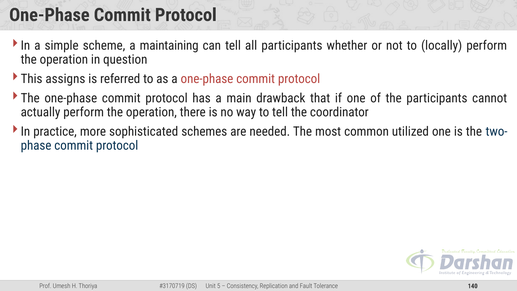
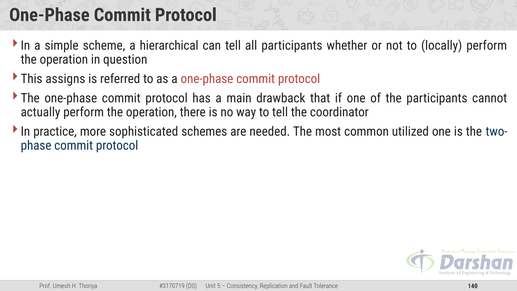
maintaining: maintaining -> hierarchical (169, 45)
